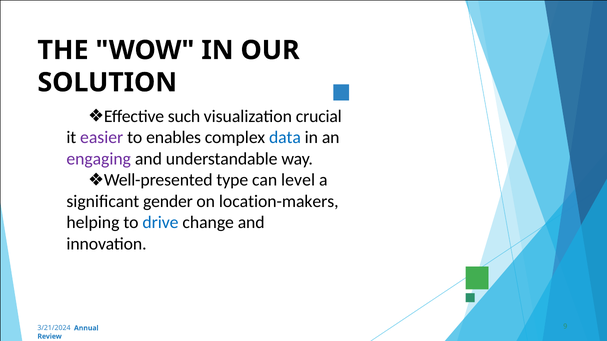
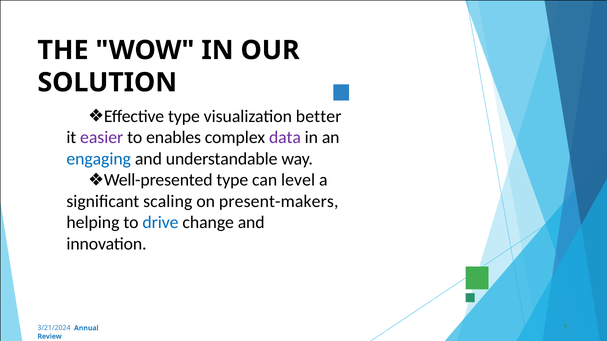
such: such -> type (184, 117)
crucial: crucial -> better (319, 117)
data colour: blue -> purple (285, 138)
engaging colour: purple -> blue (99, 159)
gender: gender -> scaling (168, 202)
location-makers: location-makers -> present-makers (279, 202)
